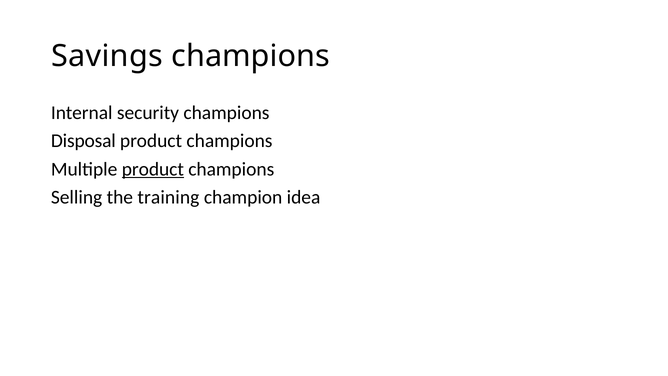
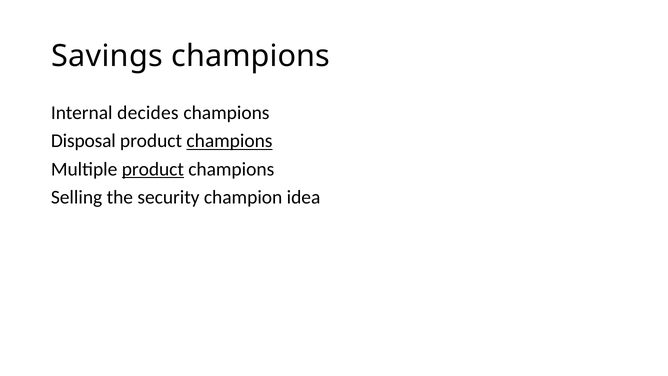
security: security -> decides (148, 113)
champions underline: none -> present (229, 141)
training: training -> security (169, 197)
